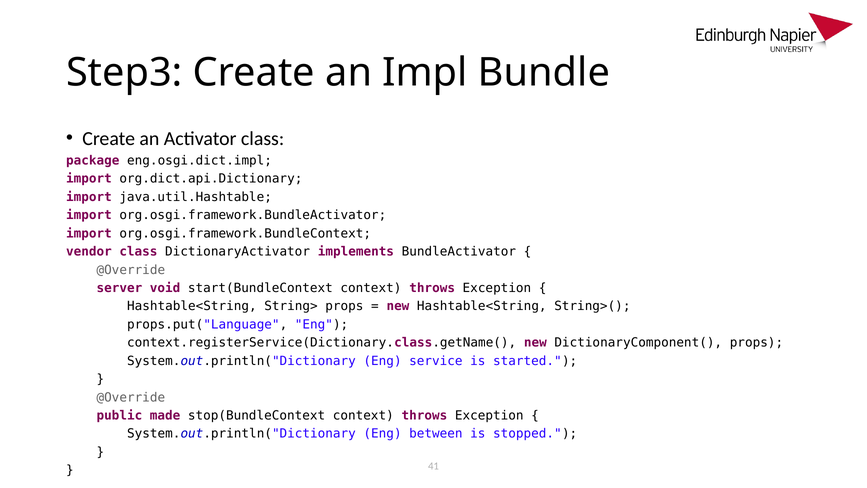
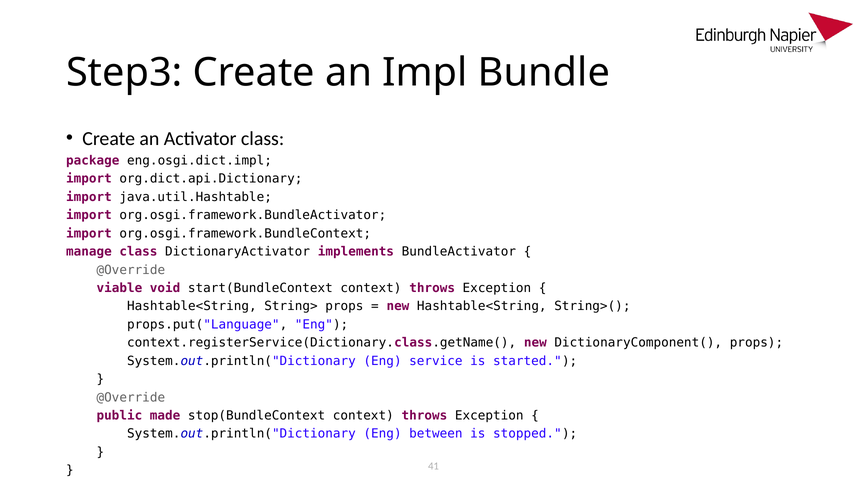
vendor: vendor -> manage (89, 251)
server: server -> viable (119, 288)
